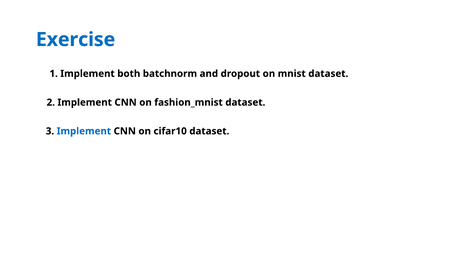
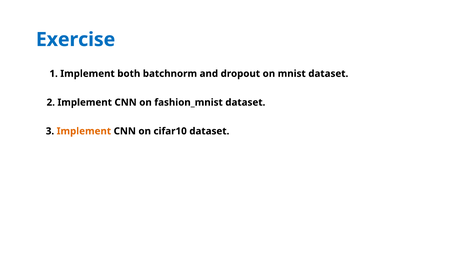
Implement colour: blue -> orange (84, 131)
